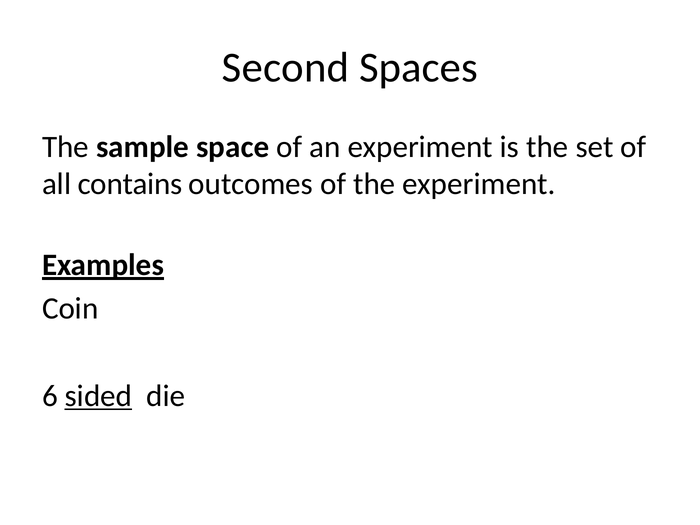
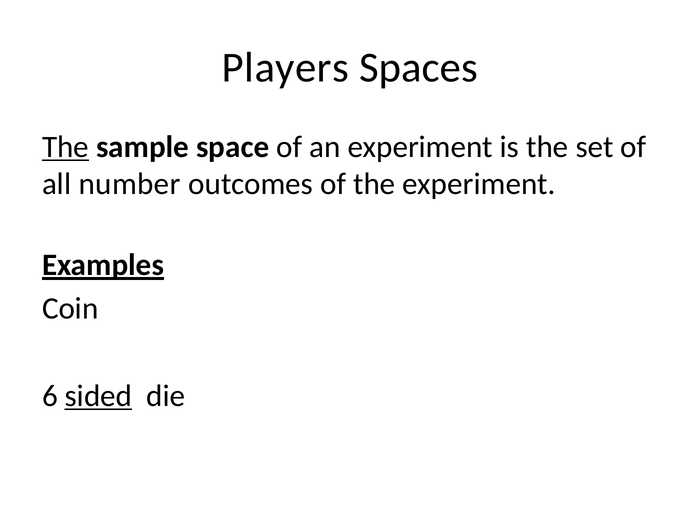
Second: Second -> Players (285, 68)
The underline: none -> present (65, 147)
contains: contains -> number (130, 184)
